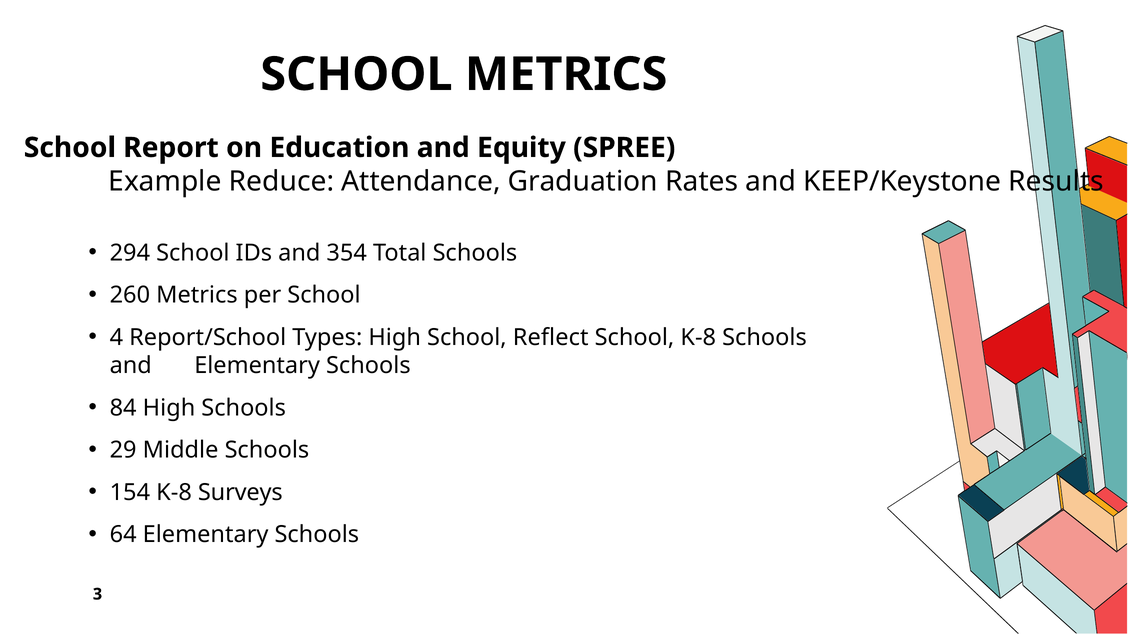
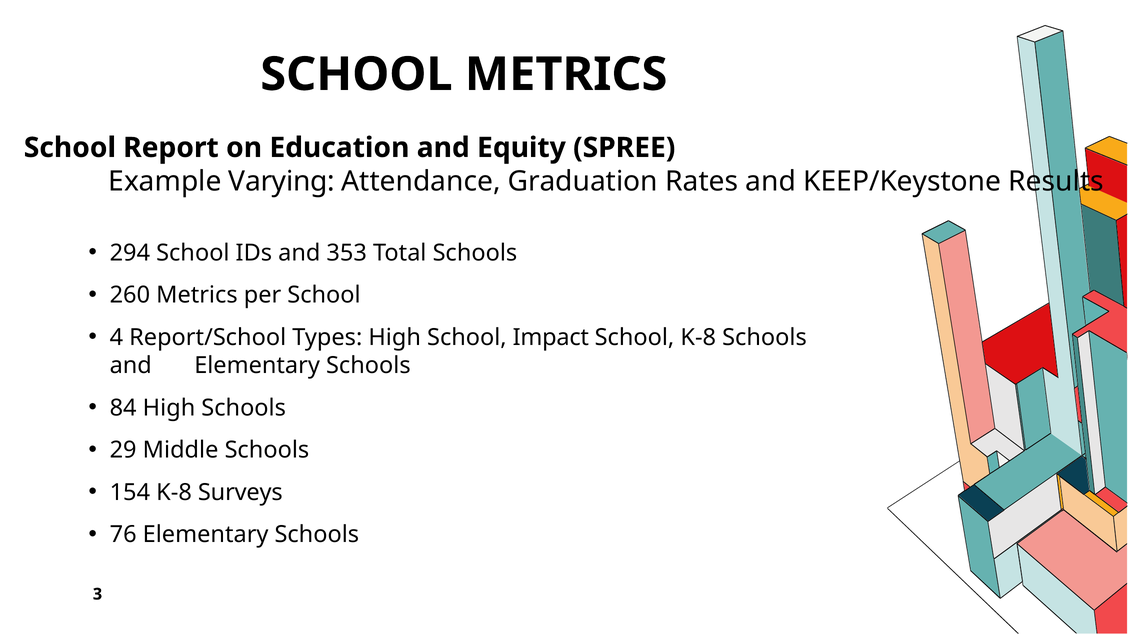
Reduce: Reduce -> Varying (282, 182)
354: 354 -> 353 (347, 253)
Reflect: Reflect -> Impact (551, 338)
64: 64 -> 76 (123, 535)
